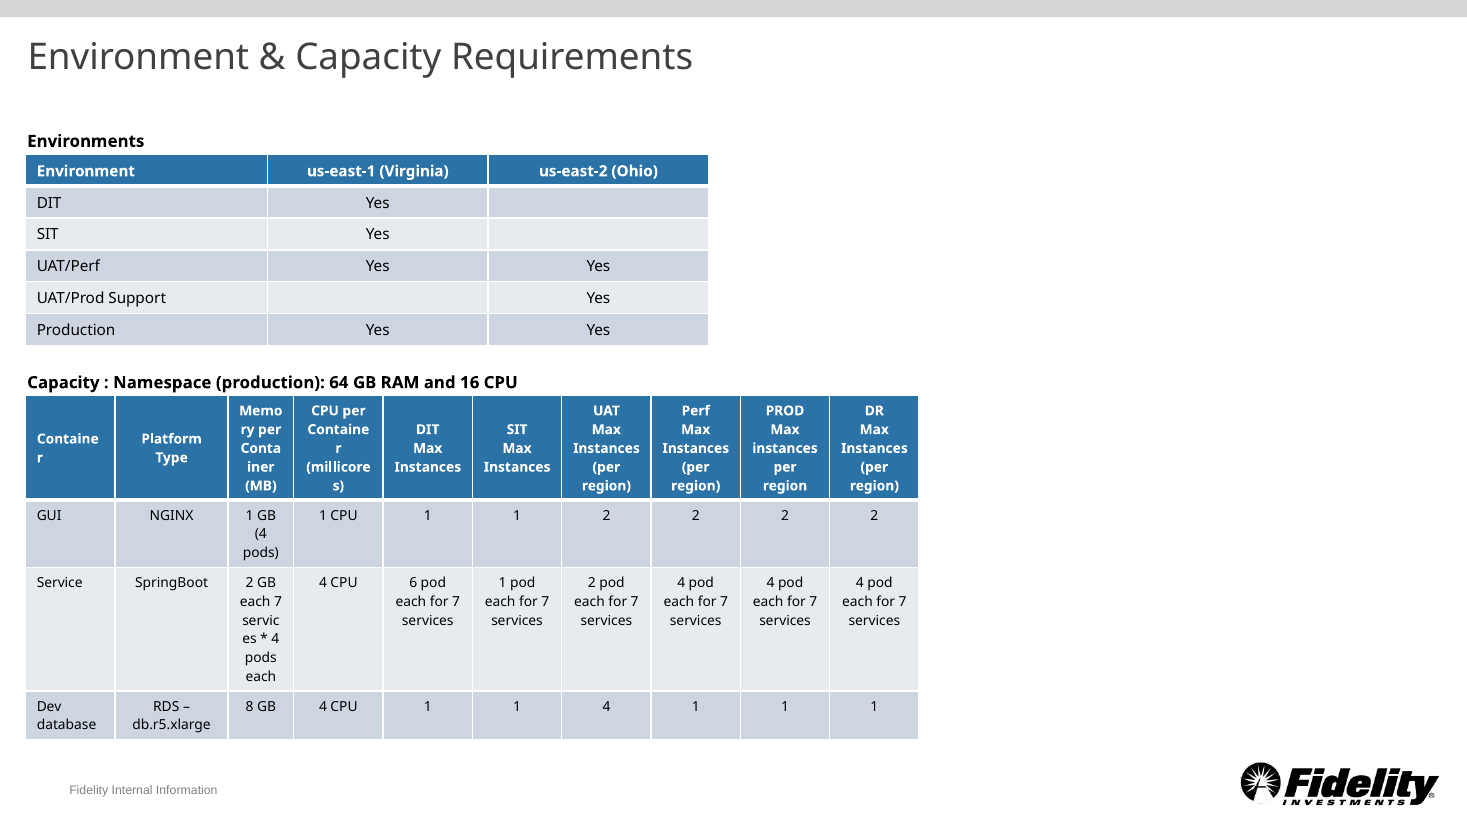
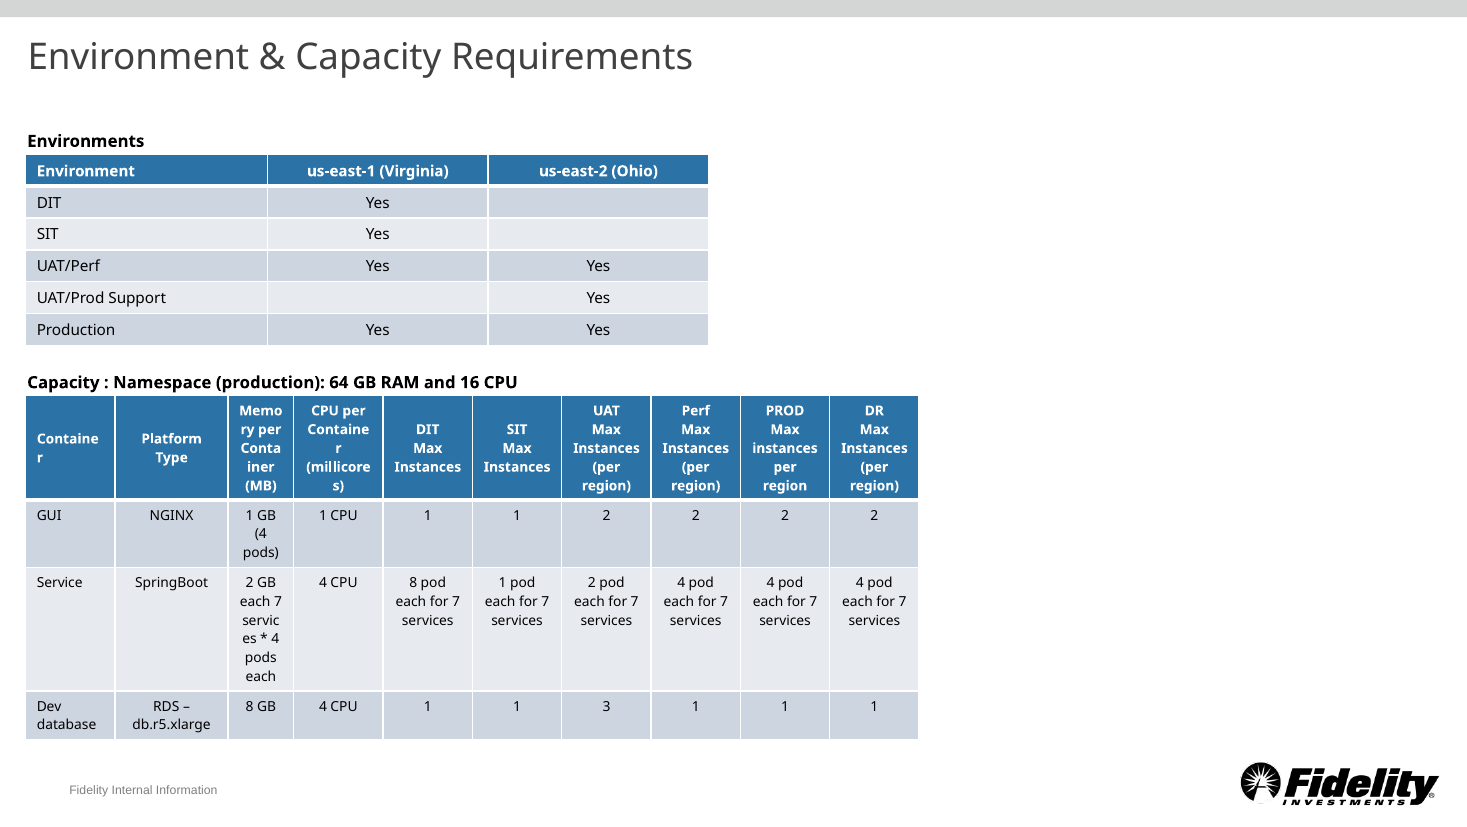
CPU 6: 6 -> 8 (413, 583)
1 4: 4 -> 3 (606, 707)
